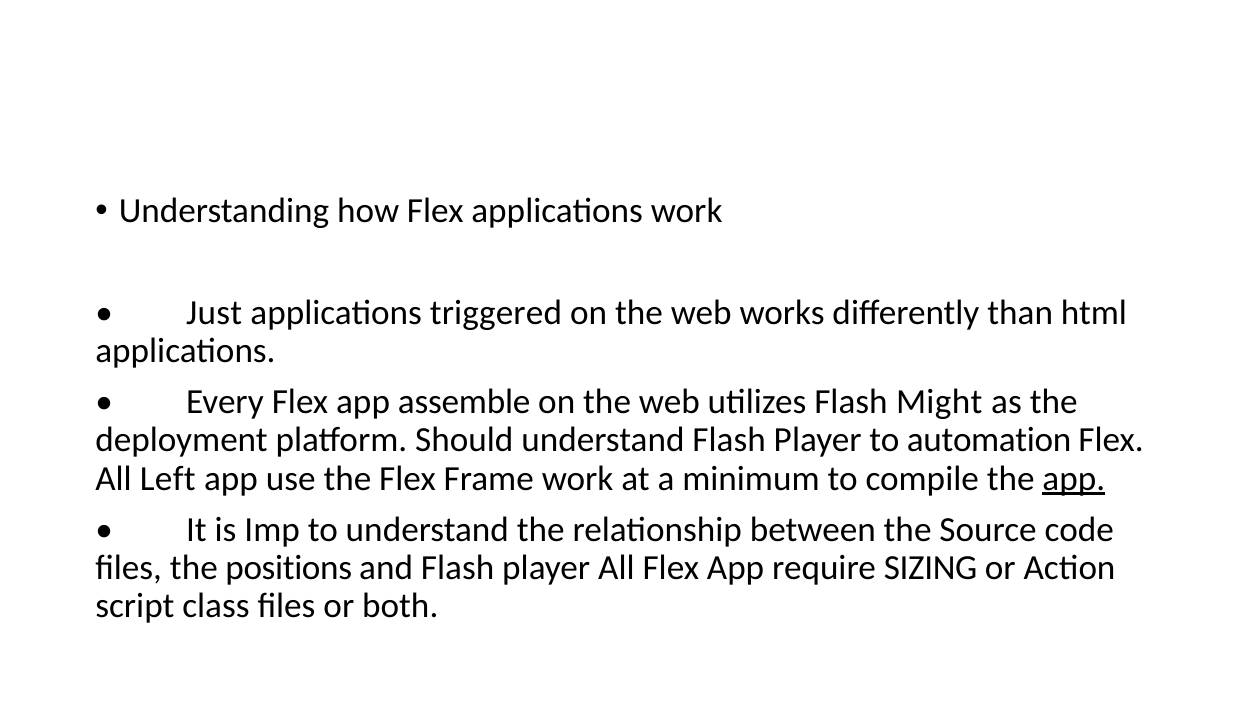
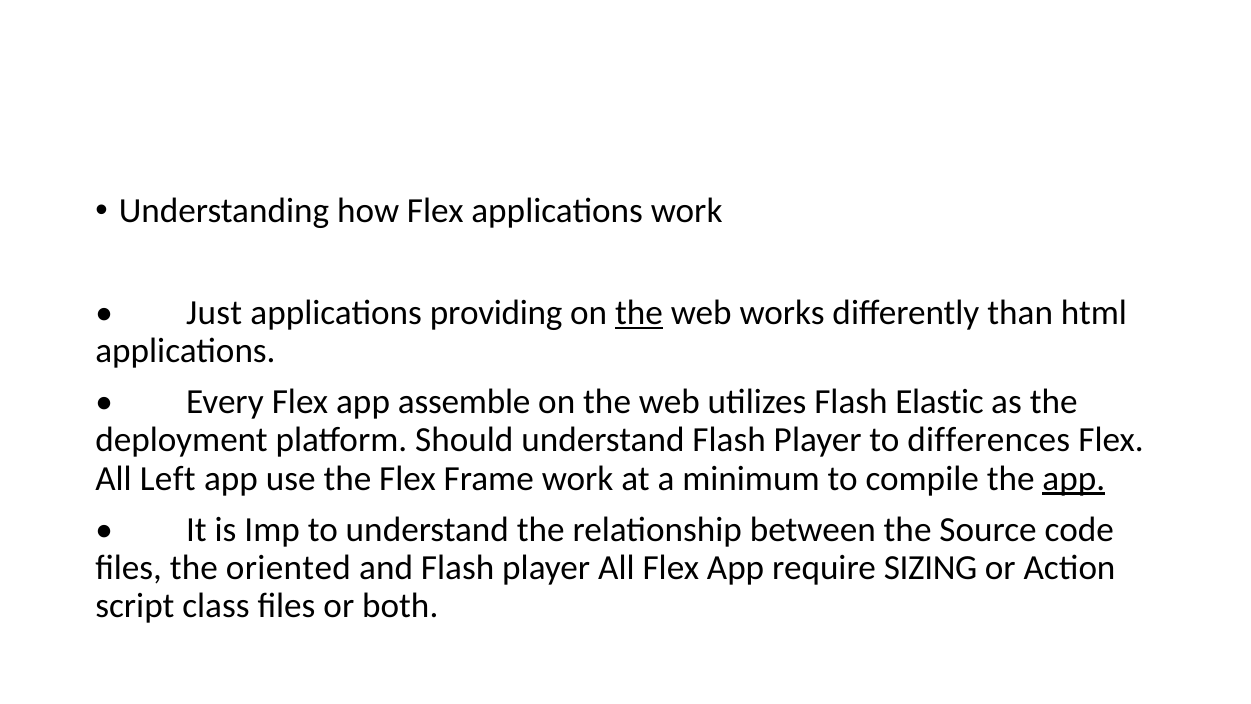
triggered: triggered -> providing (496, 313)
the underline: none -> present (639, 313)
Might: Might -> Elastic (940, 402)
automation: automation -> differences (989, 440)
positions: positions -> oriented (288, 567)
